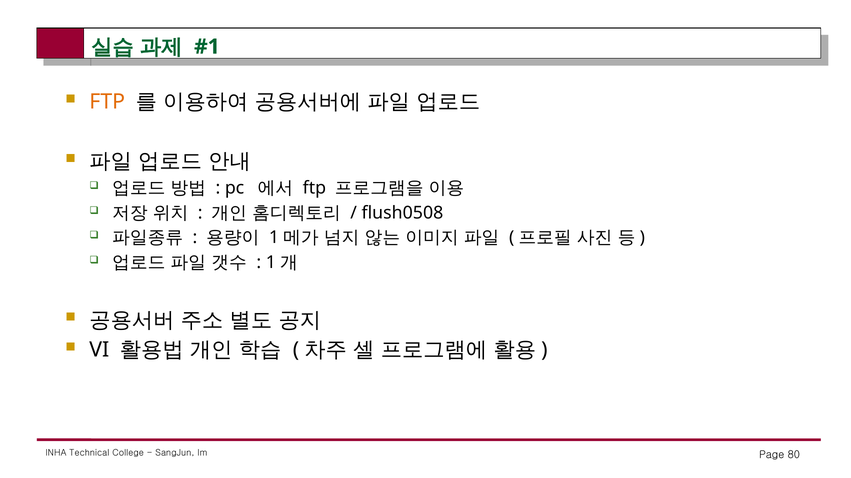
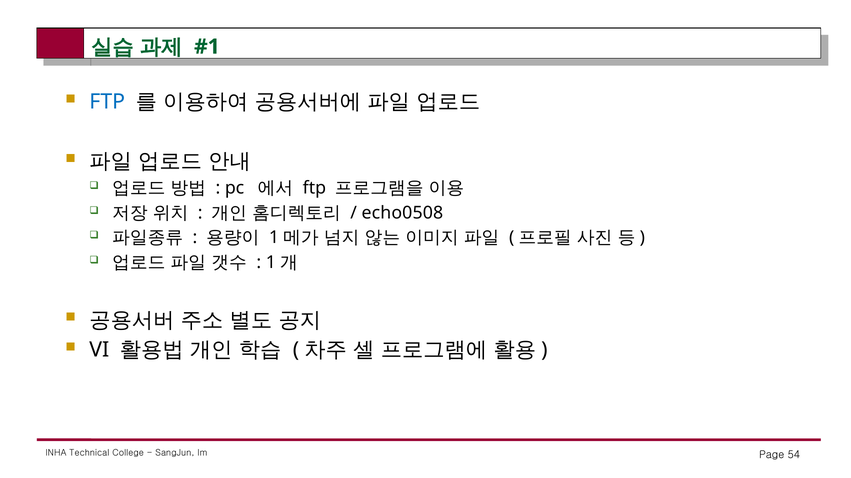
FTP colour: orange -> blue (107, 102)
flush0508: flush0508 -> echo0508 (402, 213)
80: 80 -> 54 (794, 456)
